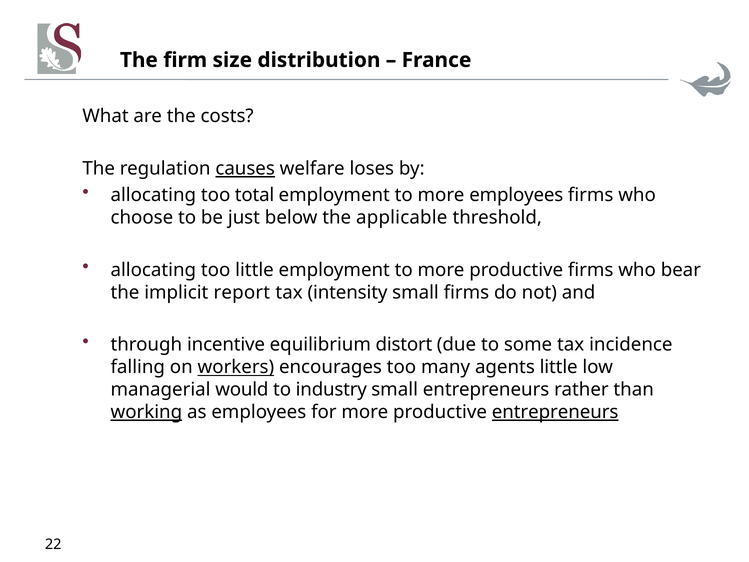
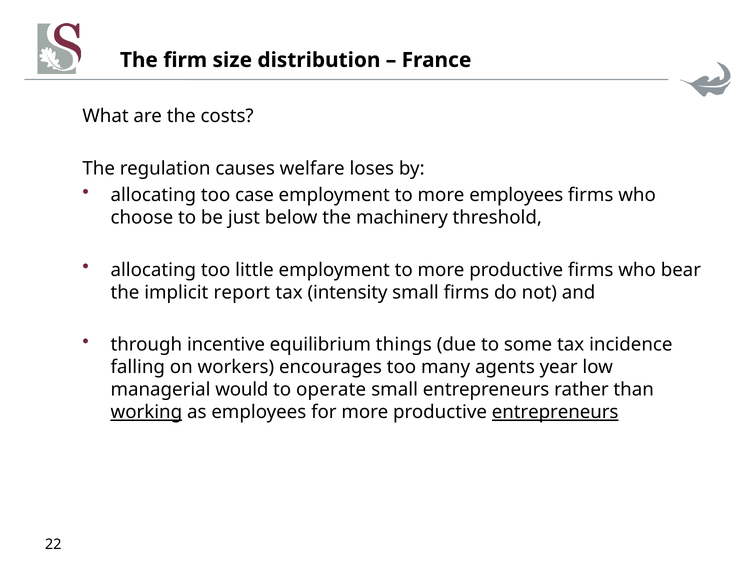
causes underline: present -> none (245, 169)
total: total -> case (255, 195)
applicable: applicable -> machinery (402, 217)
distort: distort -> things (404, 345)
workers underline: present -> none (236, 367)
agents little: little -> year (559, 367)
industry: industry -> operate (331, 390)
